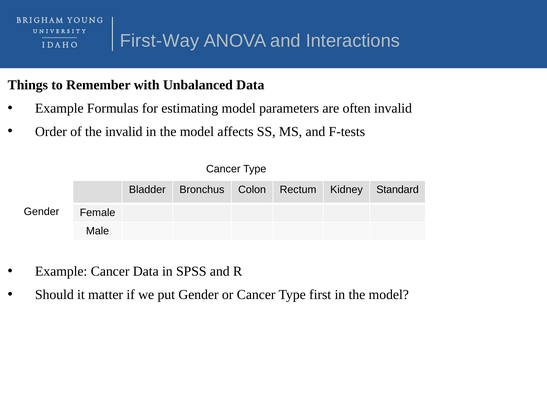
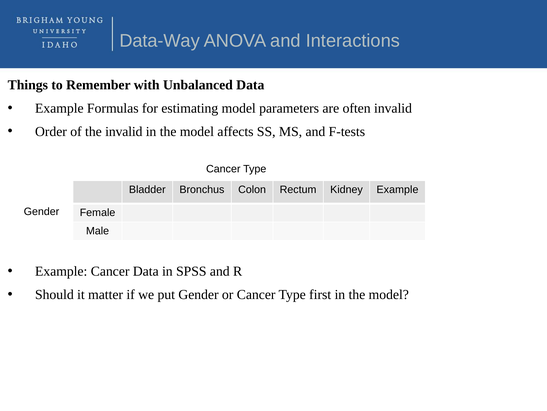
First-Way: First-Way -> Data-Way (160, 41)
Kidney Standard: Standard -> Example (397, 189)
